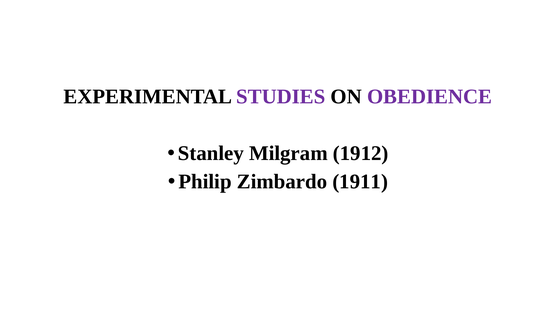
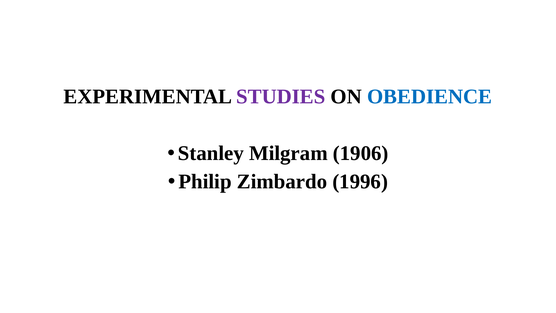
OBEDIENCE colour: purple -> blue (430, 96)
1912: 1912 -> 1906 (361, 153)
1911: 1911 -> 1996 (360, 181)
